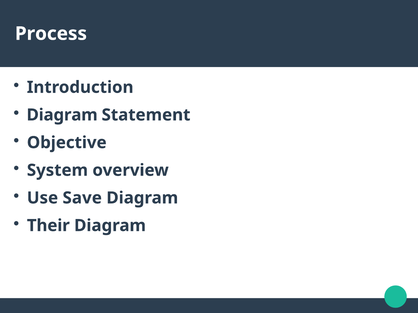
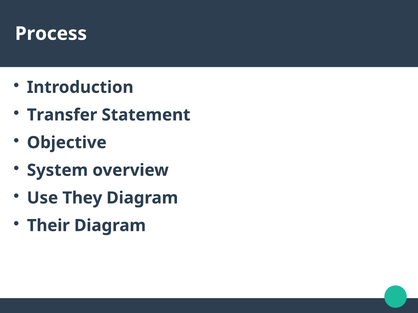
Diagram: Diagram -> Transfer (62, 115)
Save: Save -> They (82, 198)
